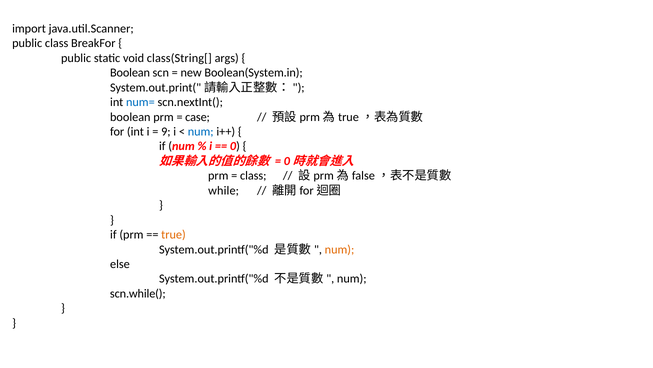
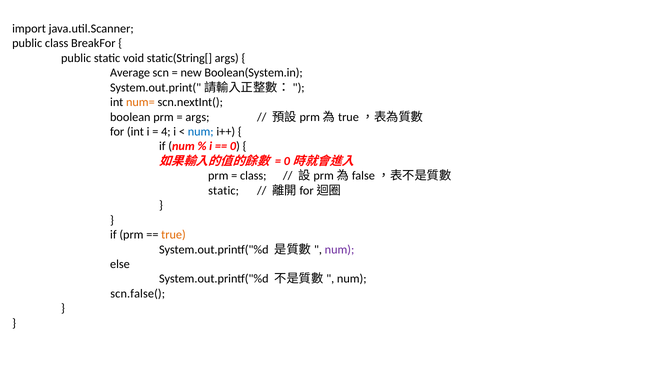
class(String[: class(String[ -> static(String[ (179, 58)
Boolean: Boolean -> Average (130, 73)
num= colour: blue -> orange (140, 102)
case: case -> args (197, 117)
9: 9 -> 4 (166, 131)
while: while -> static (224, 190)
num colour: orange -> purple (340, 249)
scn.while(: scn.while( -> scn.false( (138, 293)
